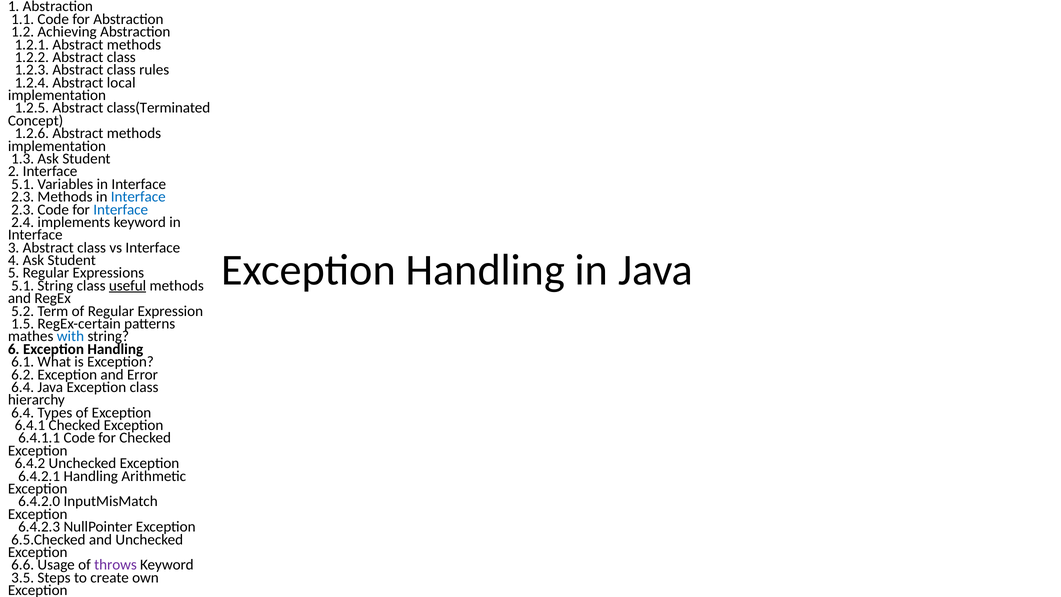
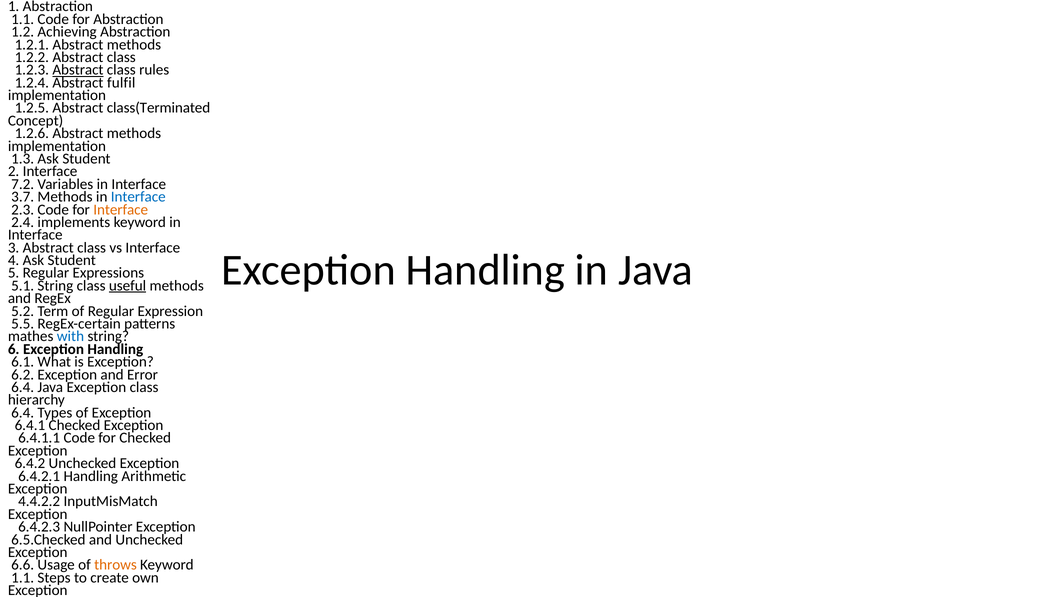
Abstract underline: none -> present (78, 70)
local: local -> fulfil (121, 83)
5.1: 5.1 -> 7.2 (23, 184)
2.3: 2.3 -> 3.7 (23, 197)
Interface colour: blue -> orange (121, 209)
1.5: 1.5 -> 5.5 (23, 324)
6.4.2.0: 6.4.2.0 -> 4.4.2.2 (39, 501)
throws colour: purple -> orange (116, 565)
3.5: 3.5 -> 1.1 (23, 577)
